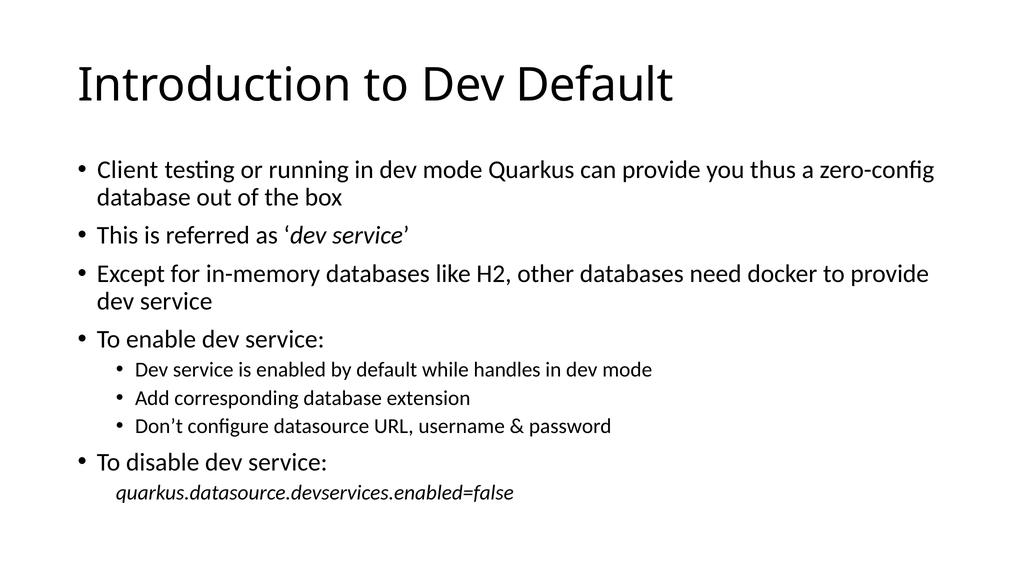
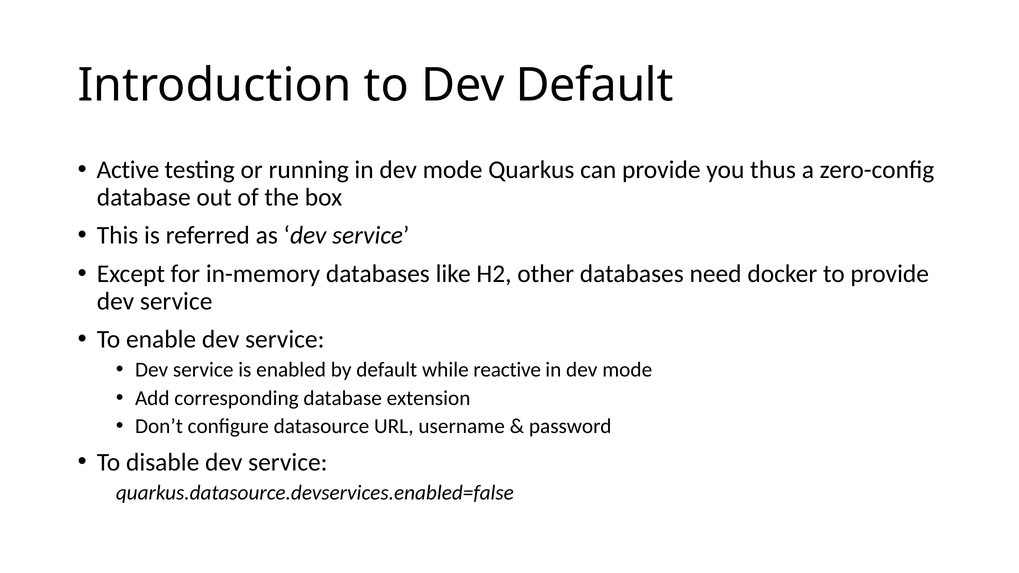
Client: Client -> Active (128, 170)
handles: handles -> reactive (507, 370)
